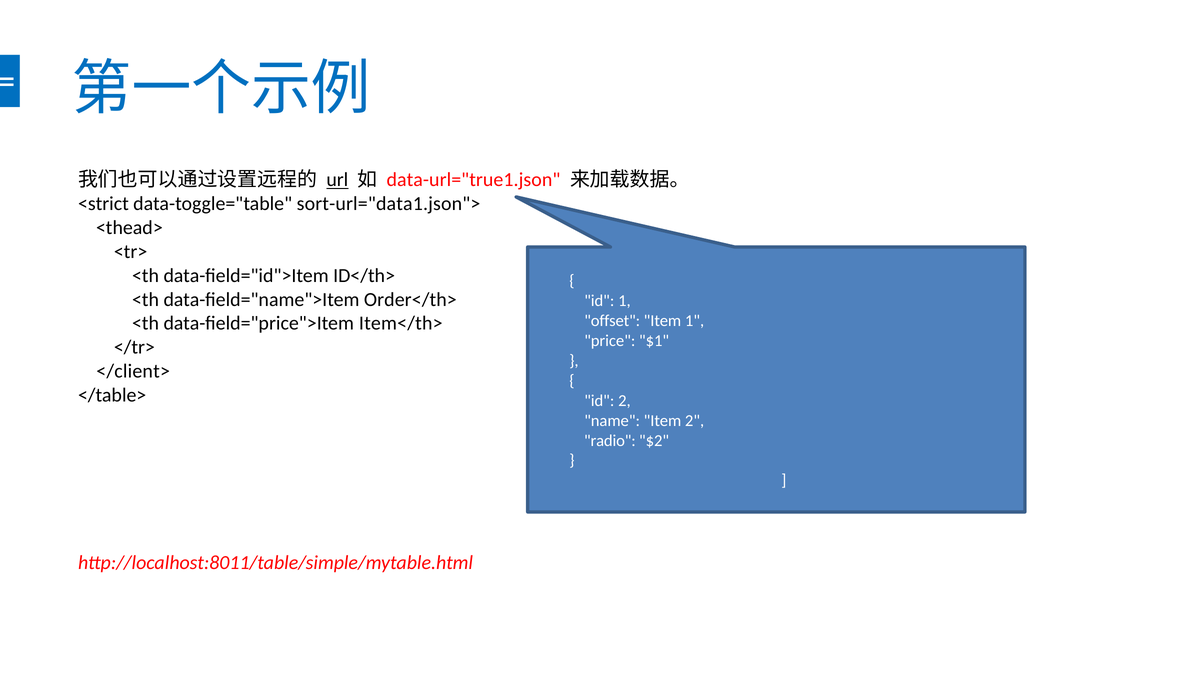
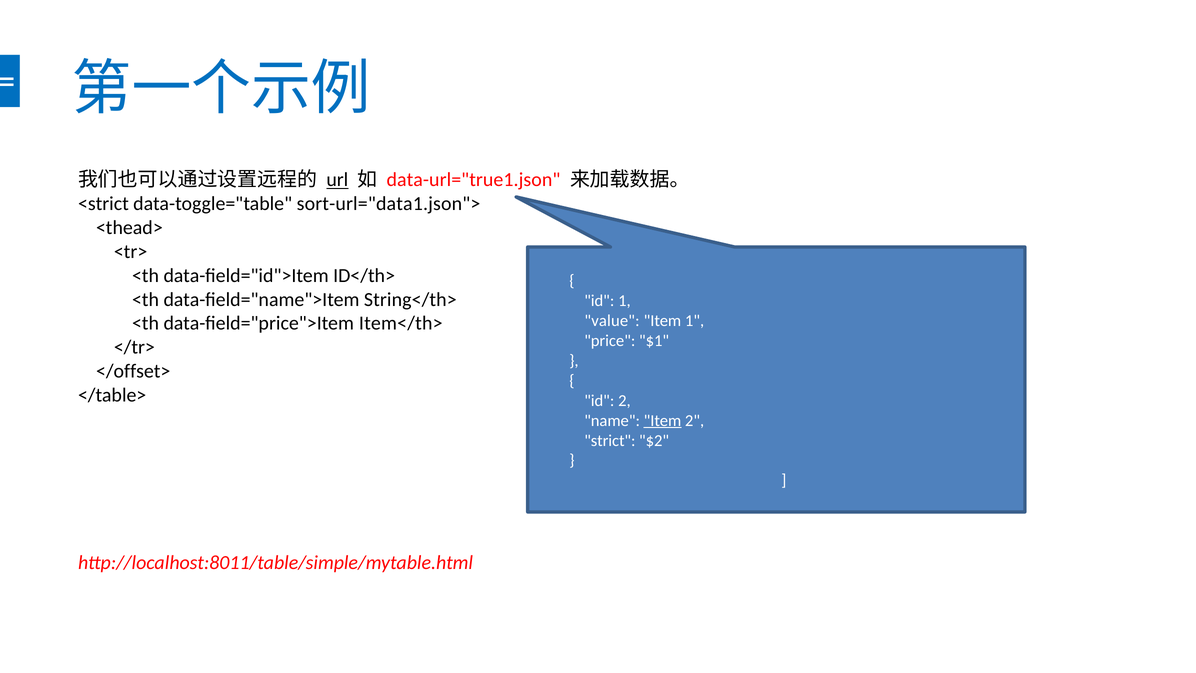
Order</th>: Order</th> -> String</th> (410, 299)
offset: offset -> value (612, 321)
</client>: </client> -> </offset> (133, 371)
Item underline: none -> present (663, 420)
radio: radio -> strict (610, 440)
